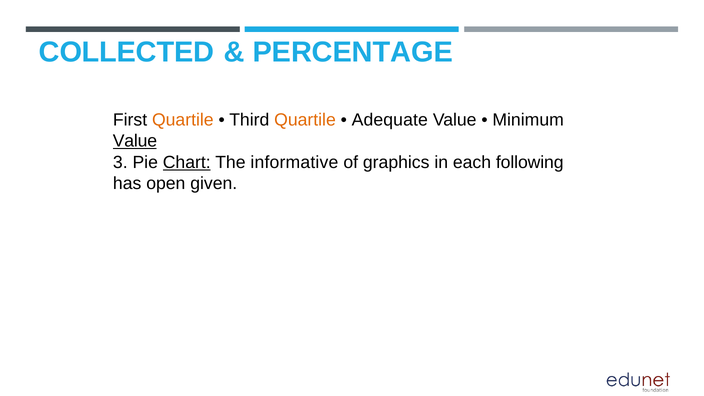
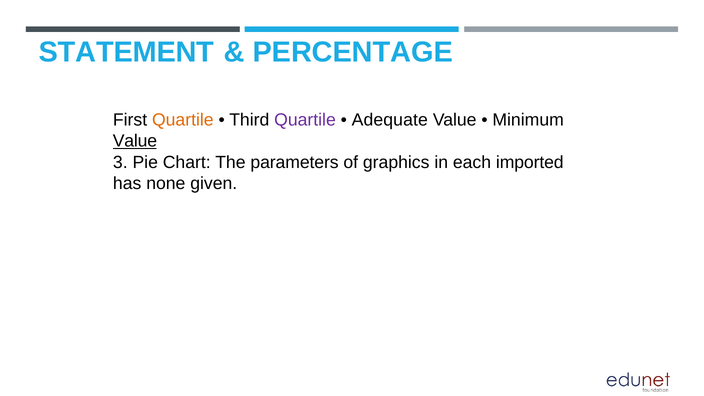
COLLECTED: COLLECTED -> STATEMENT (126, 52)
Quartile colour: orange -> purple (305, 120)
Chart underline: present -> none (187, 162)
informative: informative -> parameters (295, 162)
following: following -> imported (530, 162)
open: open -> none (166, 183)
